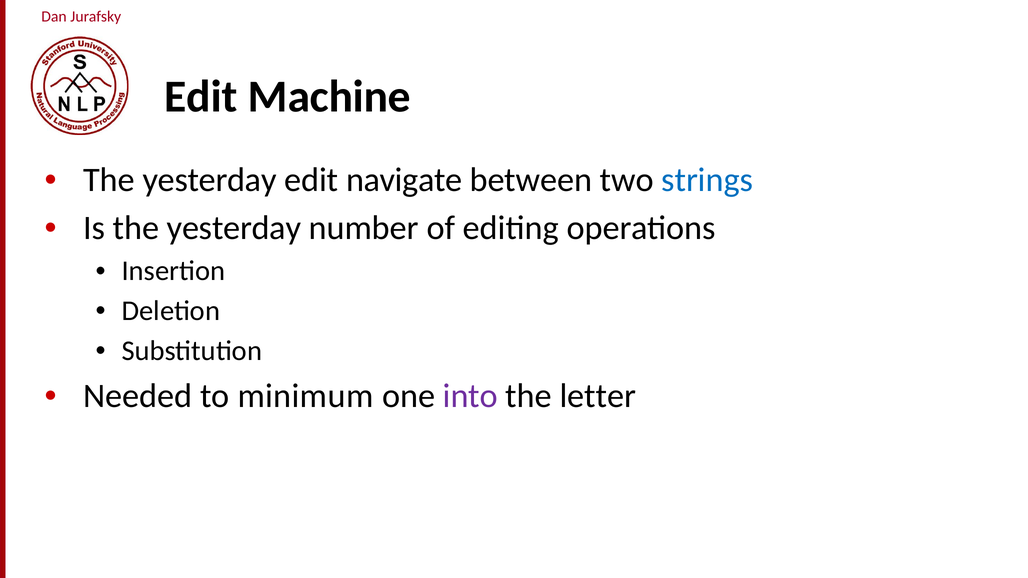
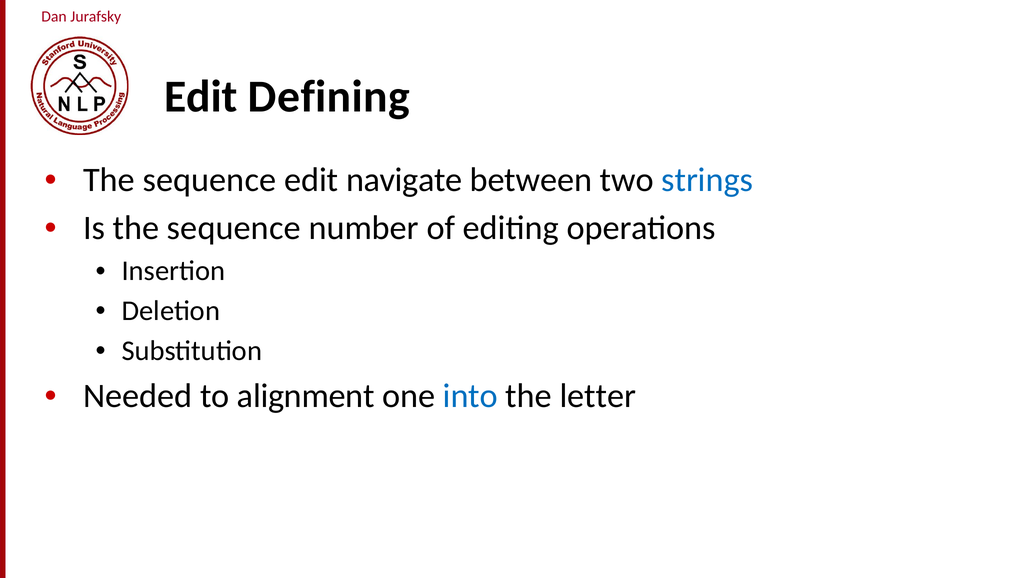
Machine: Machine -> Defining (329, 97)
yesterday: yesterday -> sequence (209, 180)
Is the yesterday: yesterday -> sequence (234, 228)
minimum: minimum -> alignment (306, 396)
into colour: purple -> blue (470, 396)
